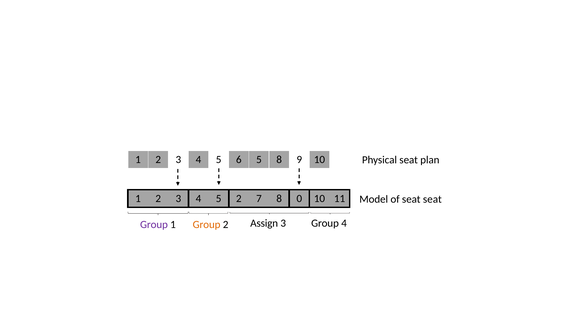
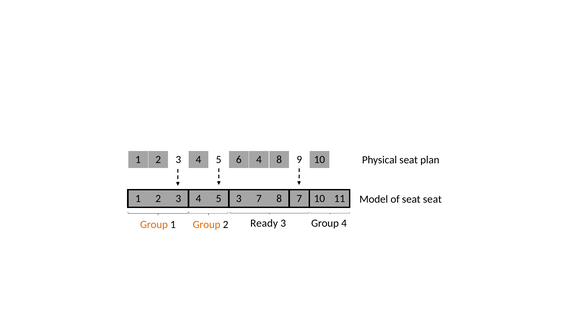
6 5: 5 -> 4 (259, 159)
5 2: 2 -> 3 (239, 199)
8 0: 0 -> 7 (299, 199)
Group colour: purple -> orange (154, 224)
Assign: Assign -> Ready (264, 223)
